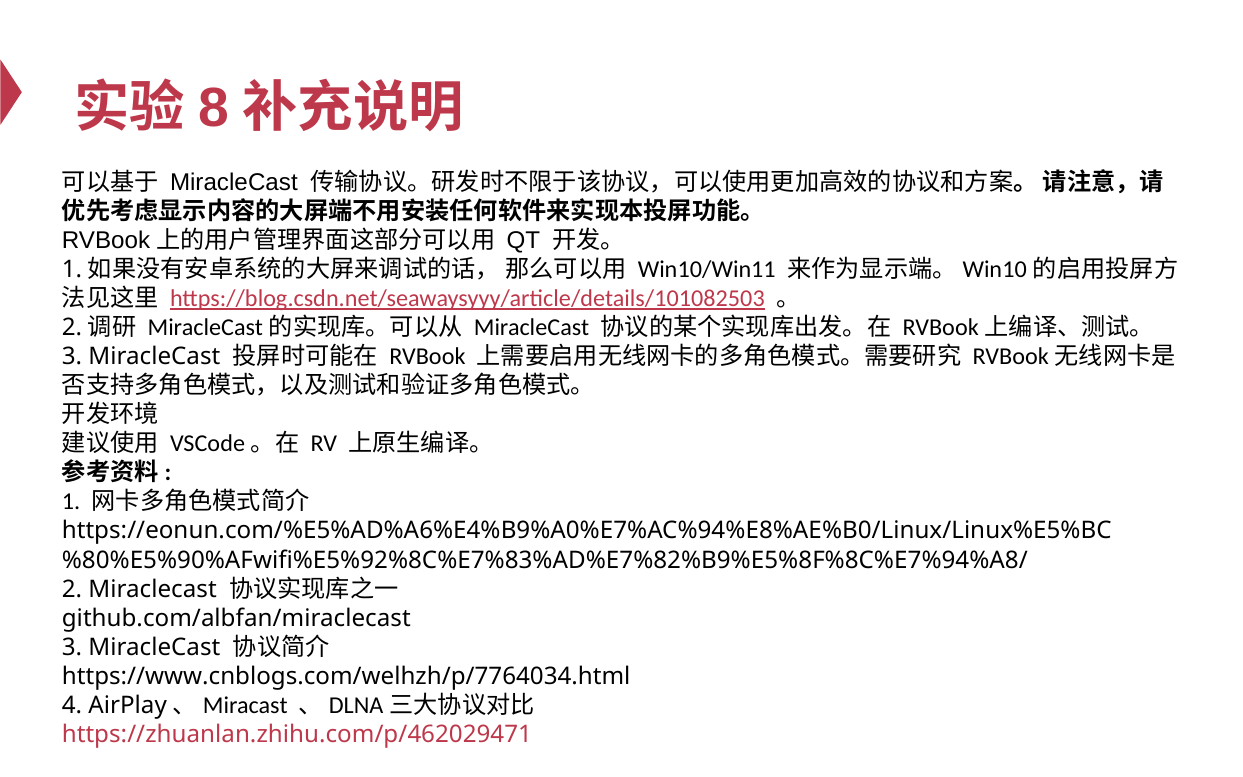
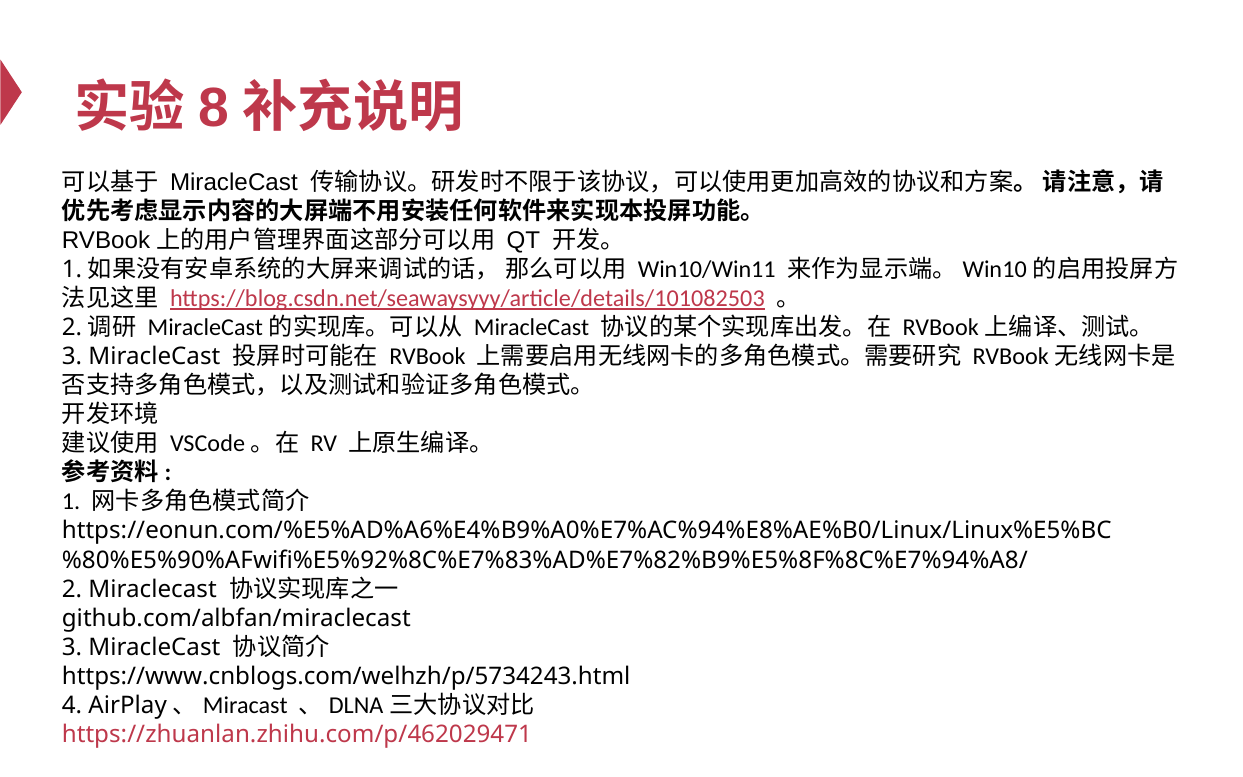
https://www.cnblogs.com/welhzh/p/7764034.html: https://www.cnblogs.com/welhzh/p/7764034.html -> https://www.cnblogs.com/welhzh/p/5734243.html (346, 676)
